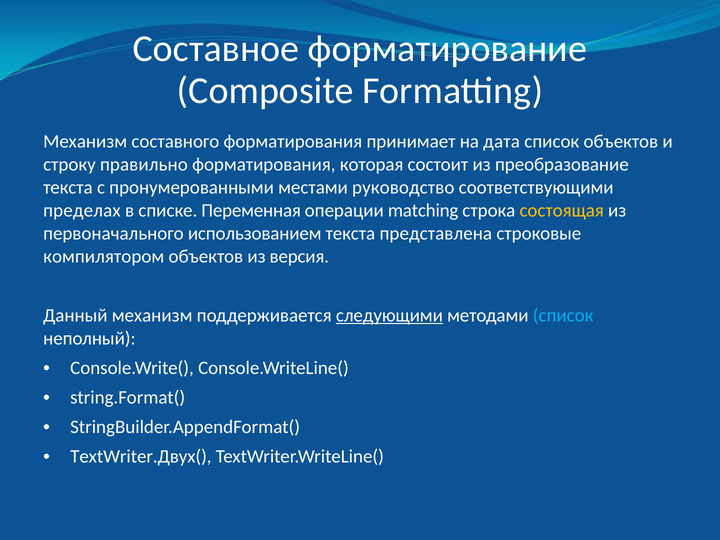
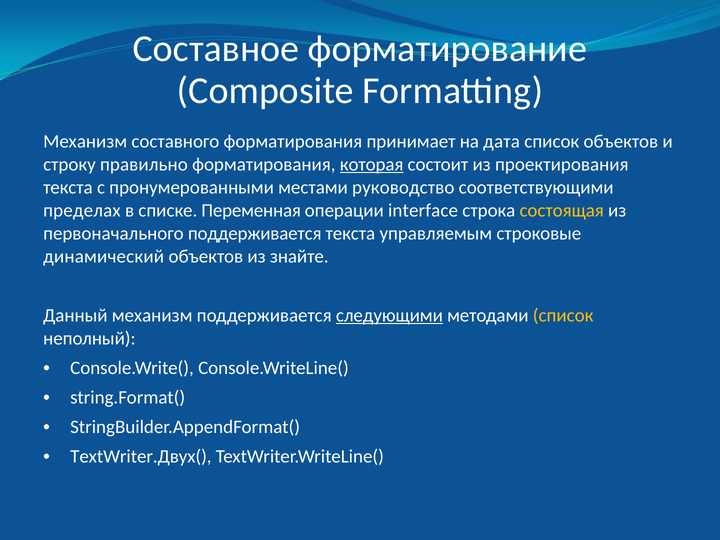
которая underline: none -> present (372, 164)
преобразование: преобразование -> проектирования (562, 164)
matching: matching -> interface (423, 210)
первоначального использованием: использованием -> поддерживается (255, 234)
представлена: представлена -> управляемым (436, 234)
компилятором: компилятором -> динамический (104, 257)
версия: версия -> знайте (299, 257)
список colour: light blue -> yellow (563, 315)
